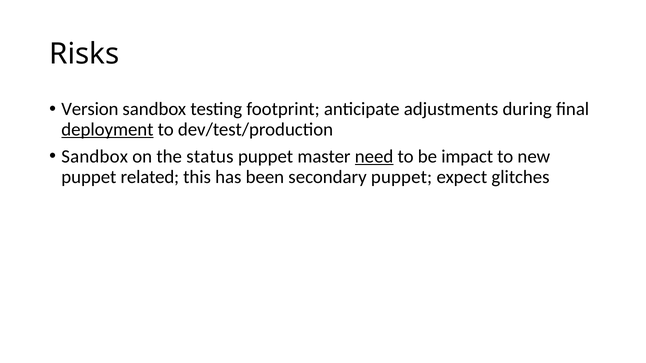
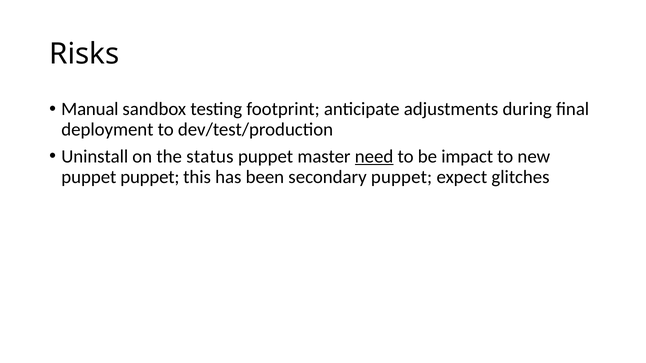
Version: Version -> Manual (90, 109)
deployment underline: present -> none (107, 130)
Sandbox: Sandbox -> Uninstall (95, 157)
puppet related: related -> puppet (150, 177)
